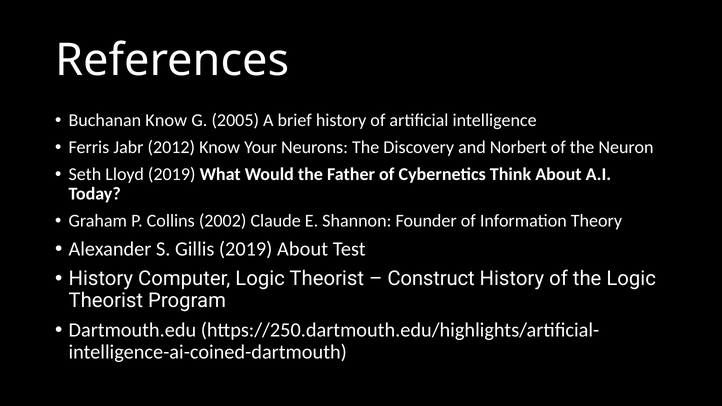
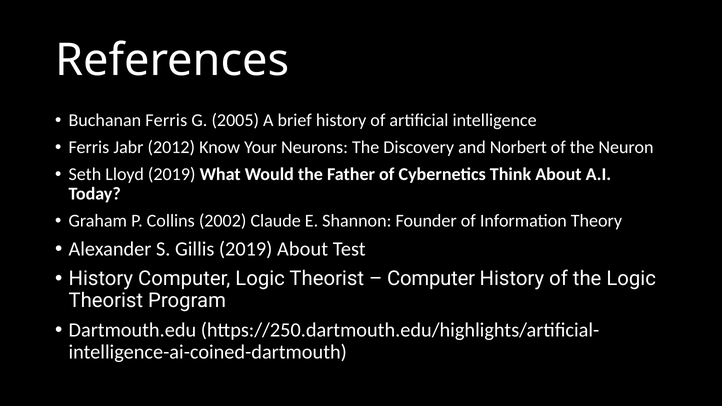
Buchanan Know: Know -> Ferris (166, 120)
Construct: Construct -> Computer (431, 279)
